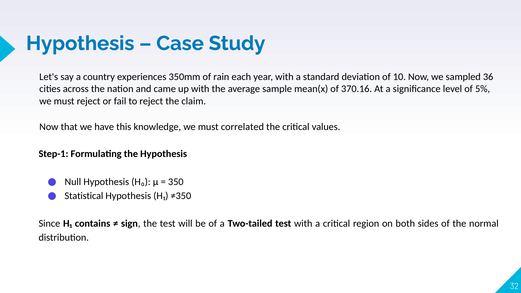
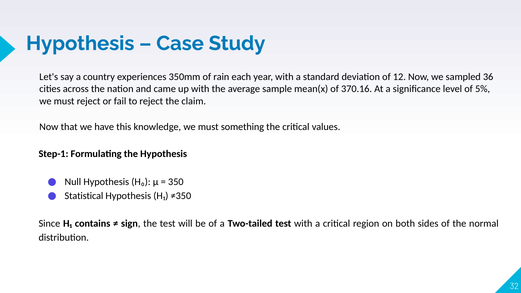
10: 10 -> 12 (399, 77)
correlated: correlated -> something (242, 127)
